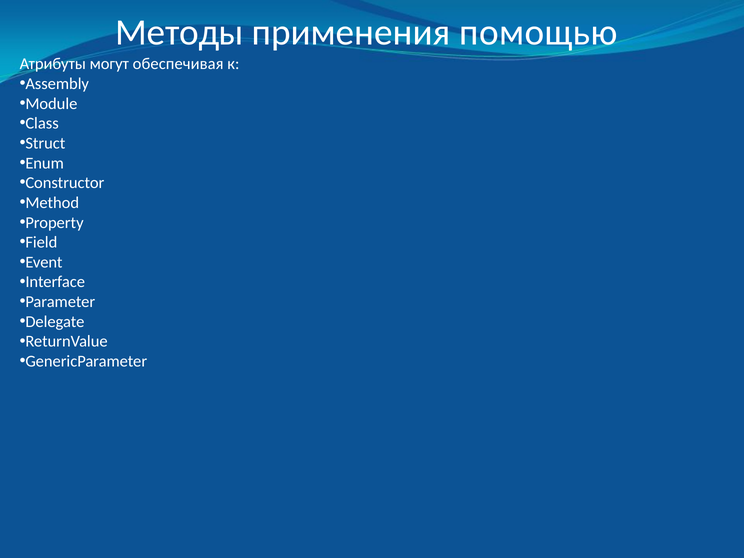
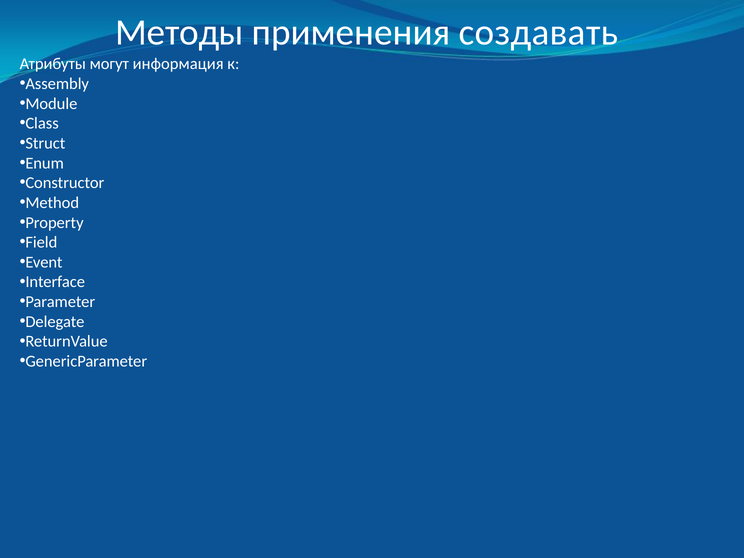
помощью: помощью -> создавать (538, 33)
обеспечивая: обеспечивая -> информация (178, 64)
